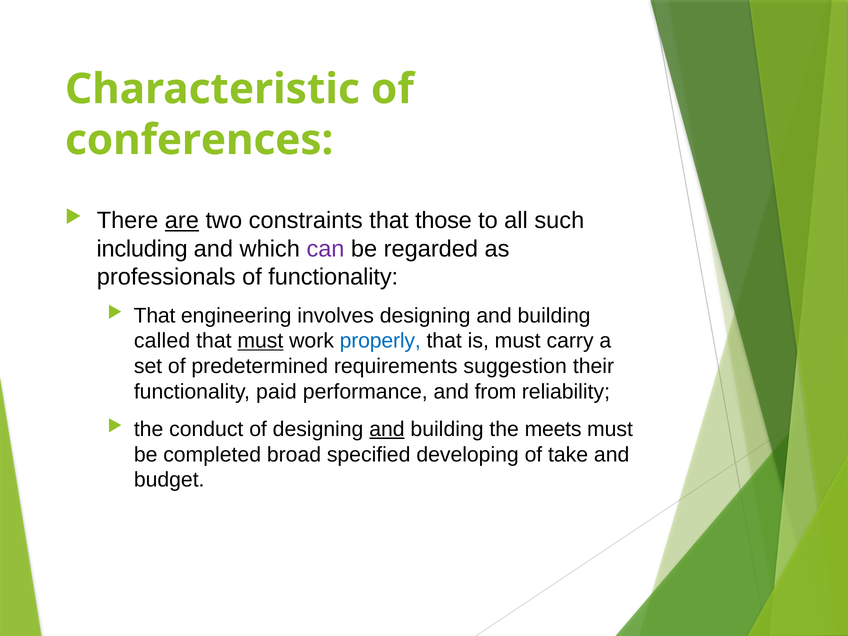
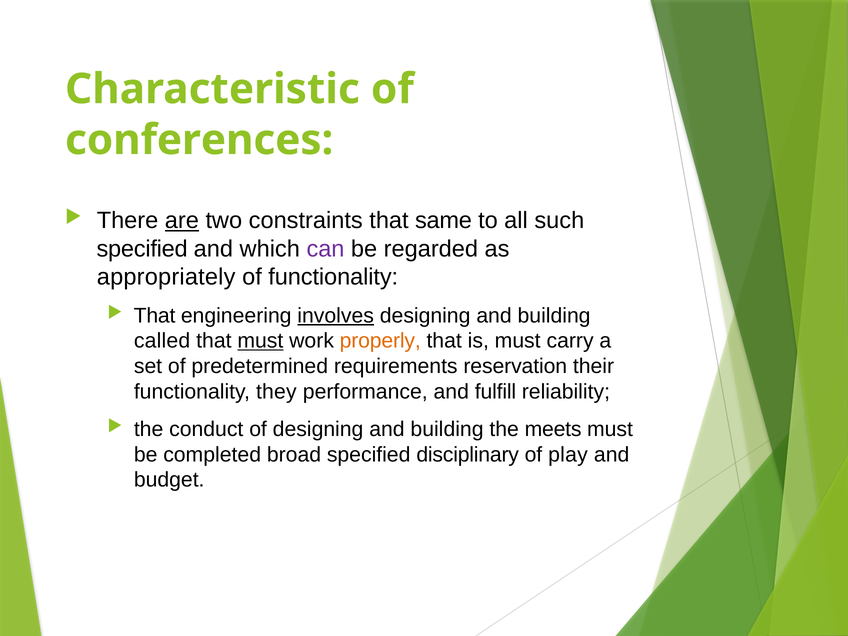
those: those -> same (443, 220)
including: including -> specified (142, 249)
professionals: professionals -> appropriately (166, 277)
involves underline: none -> present (336, 316)
properly colour: blue -> orange (380, 341)
suggestion: suggestion -> reservation (515, 366)
paid: paid -> they (276, 392)
from: from -> fulfill (495, 392)
and underline: present -> none (387, 429)
developing: developing -> disciplinary (468, 455)
take: take -> play (568, 455)
